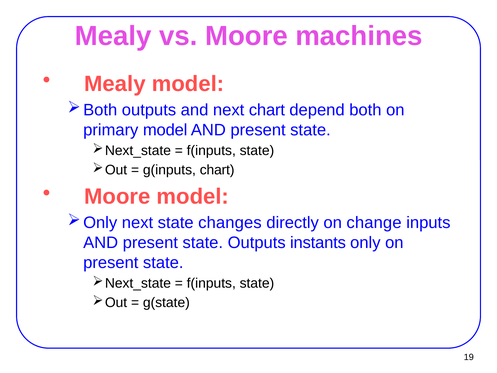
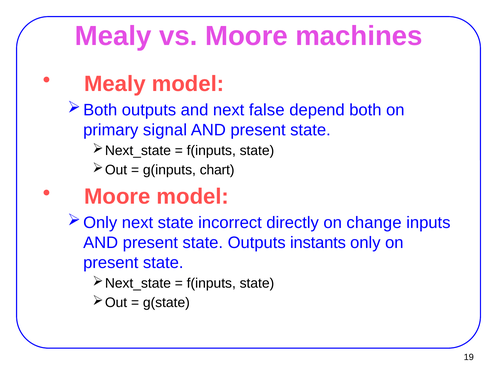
next chart: chart -> false (267, 110)
primary model: model -> signal (165, 130)
changes: changes -> incorrect (230, 223)
